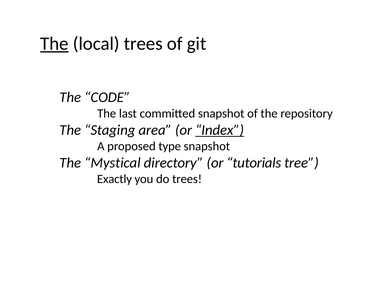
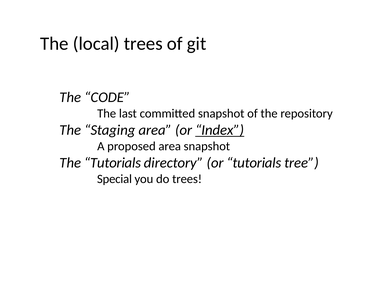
The underline: present -> none (54, 44)
proposed type: type -> area (170, 146)
The Mystical: Mystical -> Tutorials (113, 163)
Exactly: Exactly -> Special (114, 179)
